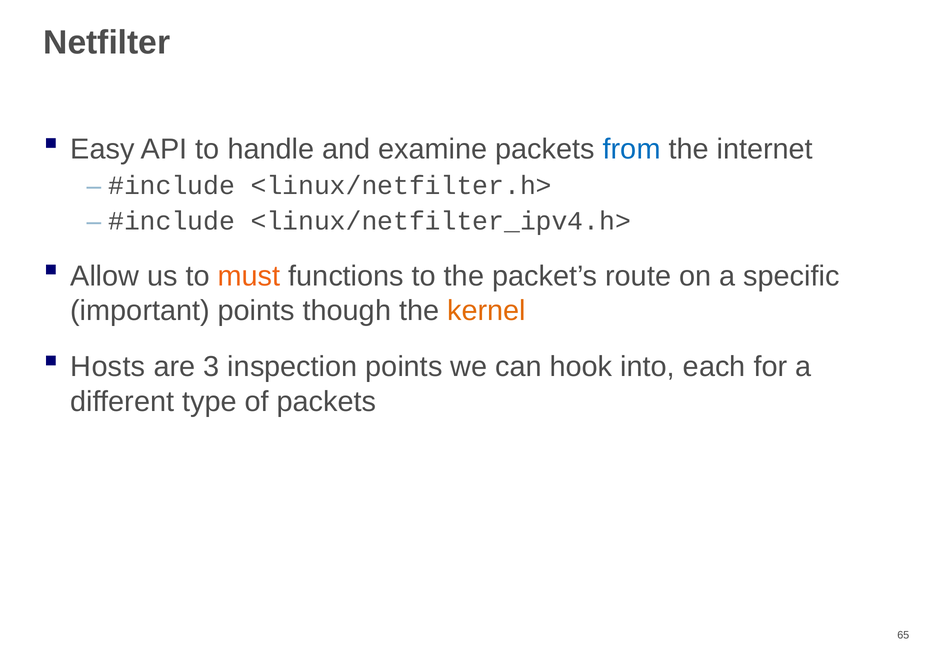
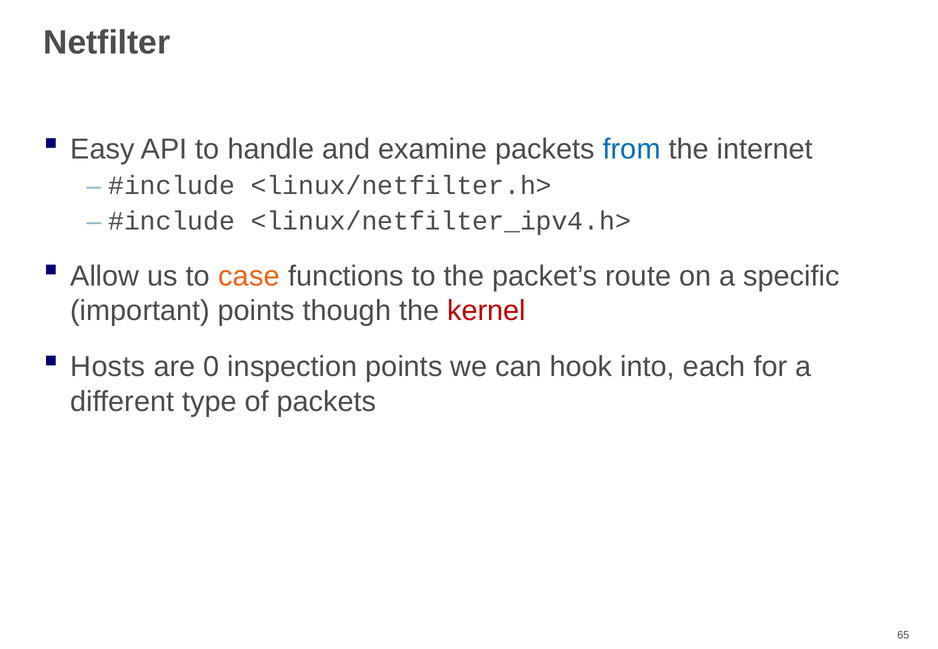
must: must -> case (249, 276)
kernel colour: orange -> red (486, 311)
3: 3 -> 0 (211, 367)
